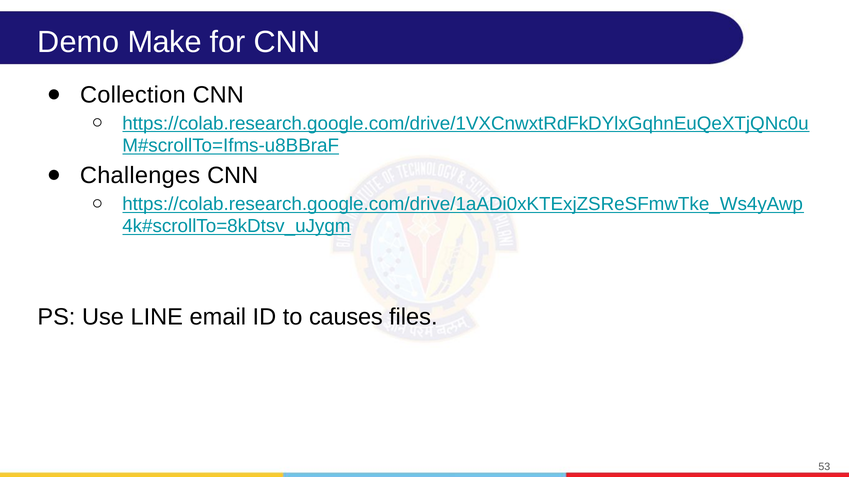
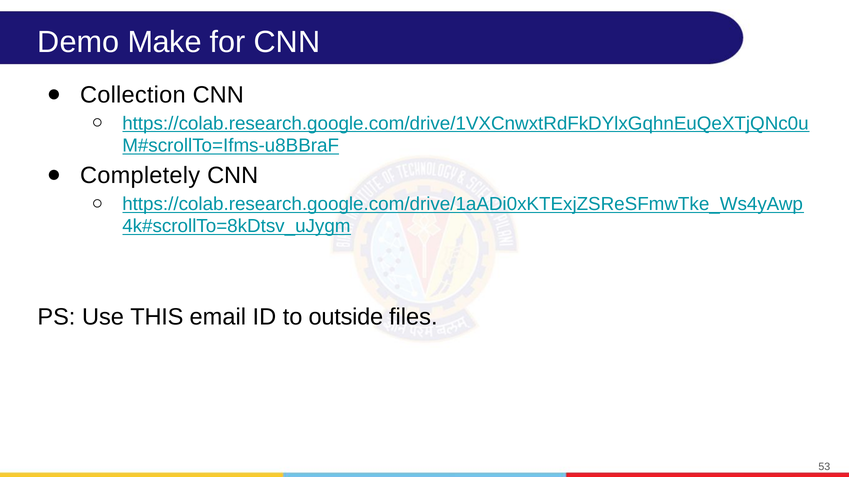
Challenges: Challenges -> Completely (140, 176)
LINE: LINE -> THIS (157, 317)
causes: causes -> outside (346, 317)
